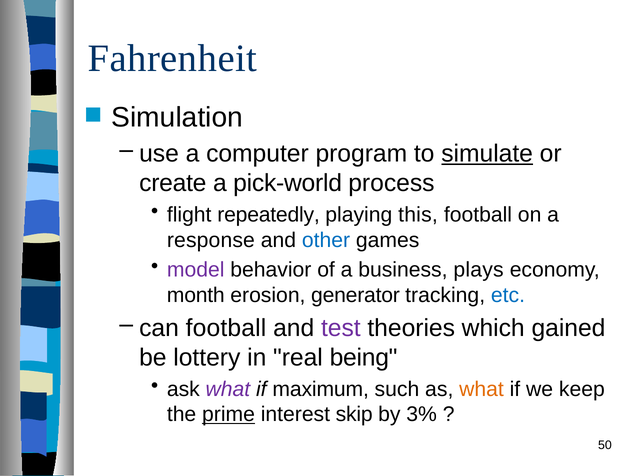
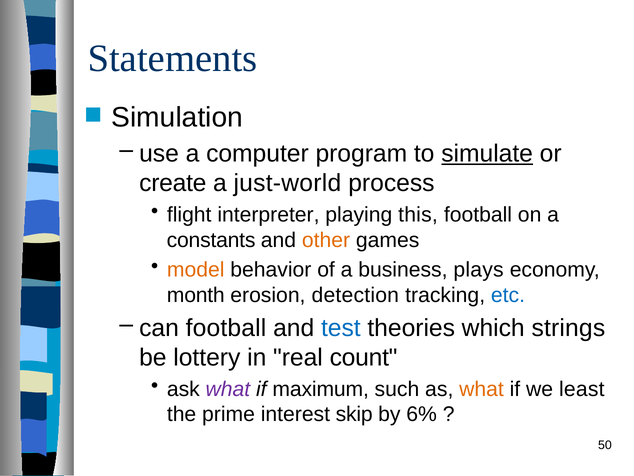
Fahrenheit: Fahrenheit -> Statements (173, 58)
pick-world: pick-world -> just-world (287, 183)
repeatedly: repeatedly -> interpreter (268, 215)
response: response -> constants (211, 240)
other colour: blue -> orange (326, 240)
model colour: purple -> orange (196, 270)
generator: generator -> detection (355, 295)
test colour: purple -> blue (341, 328)
gained: gained -> strings (568, 328)
being: being -> count (364, 357)
keep: keep -> least (582, 389)
prime underline: present -> none (229, 414)
3%: 3% -> 6% (422, 414)
